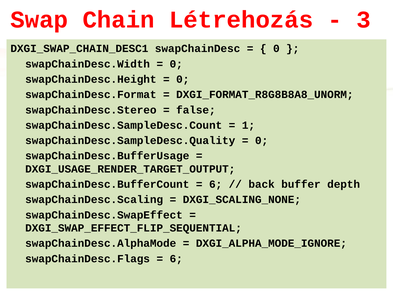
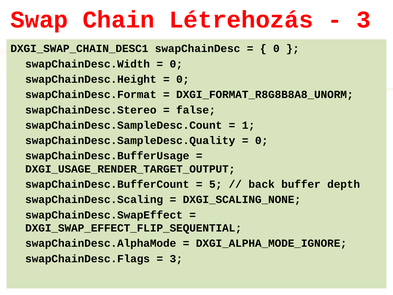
6: 6 -> 5 (216, 184)
6: 6 -> 3 (176, 258)
